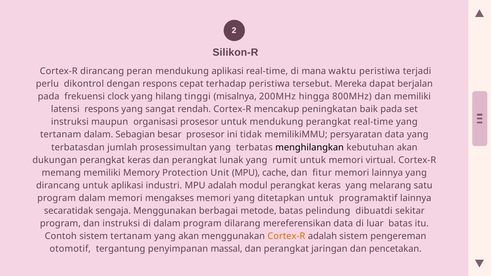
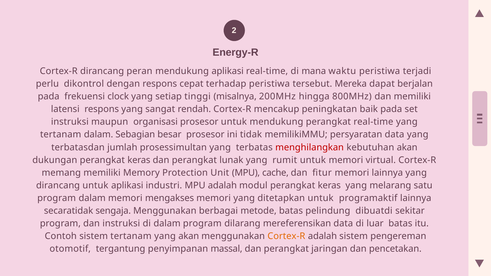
Silikon-R: Silikon-R -> Energy-R (235, 53)
hilang: hilang -> setiap (169, 97)
menghilangkan colour: black -> red (310, 147)
